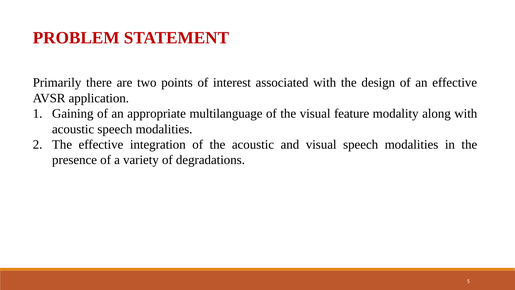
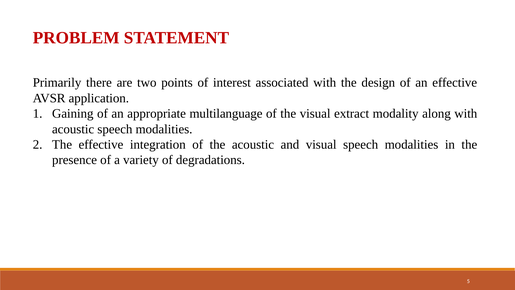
feature: feature -> extract (352, 114)
